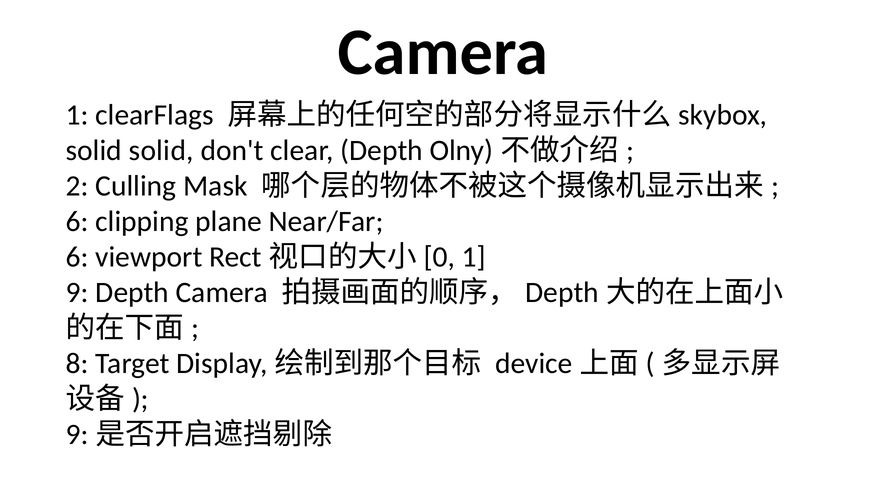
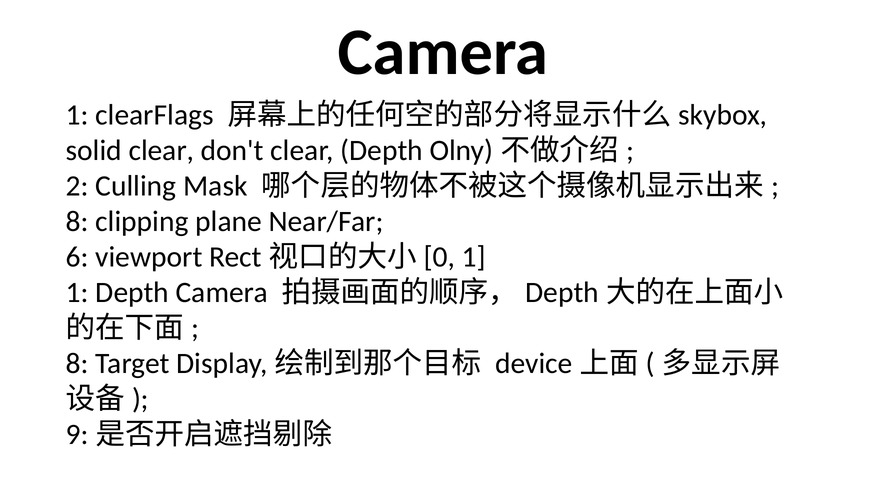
solid solid: solid -> clear (161, 150)
6: 6 -> 8 (77, 221)
9: 9 -> 1 (77, 292)
